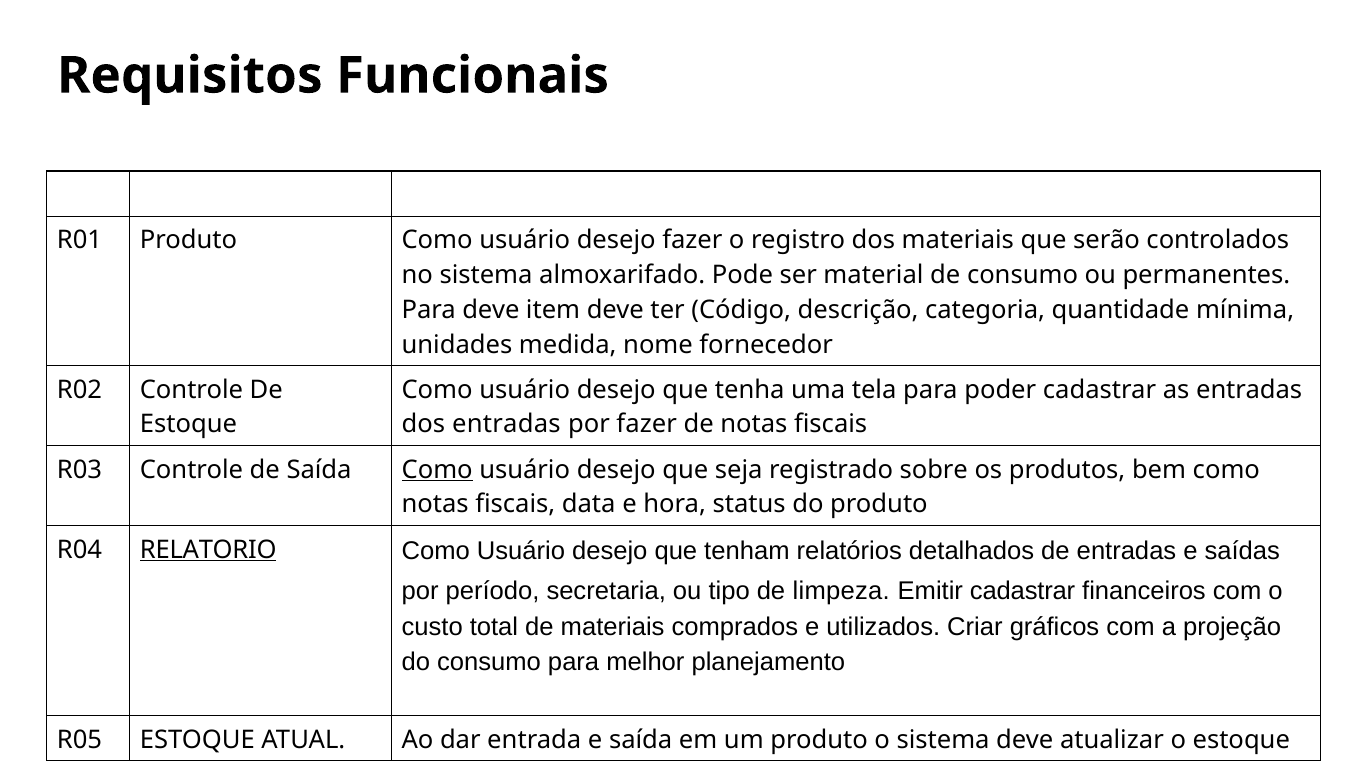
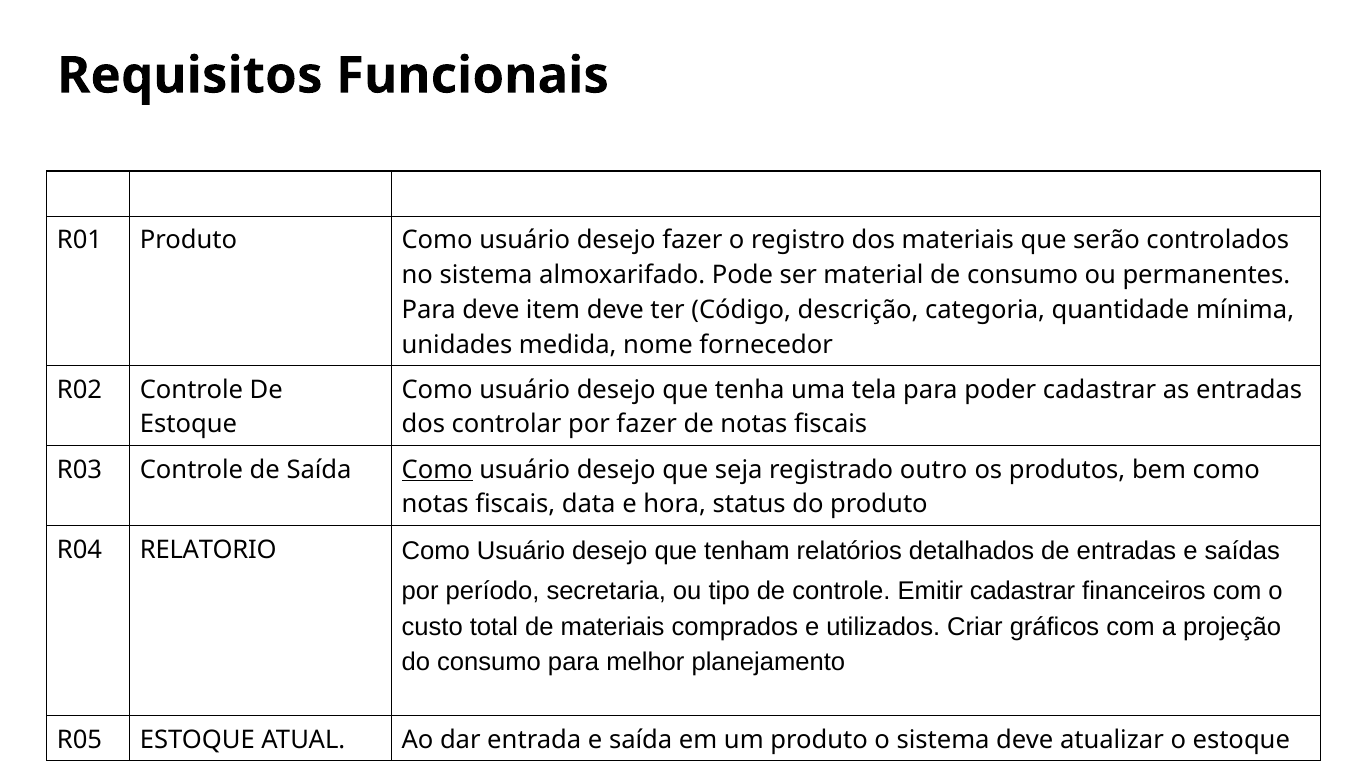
dos entradas: entradas -> controlar (507, 424)
sobre: sobre -> outro (934, 470)
RELATORIO underline: present -> none (208, 549)
de limpeza: limpeza -> controle (841, 591)
